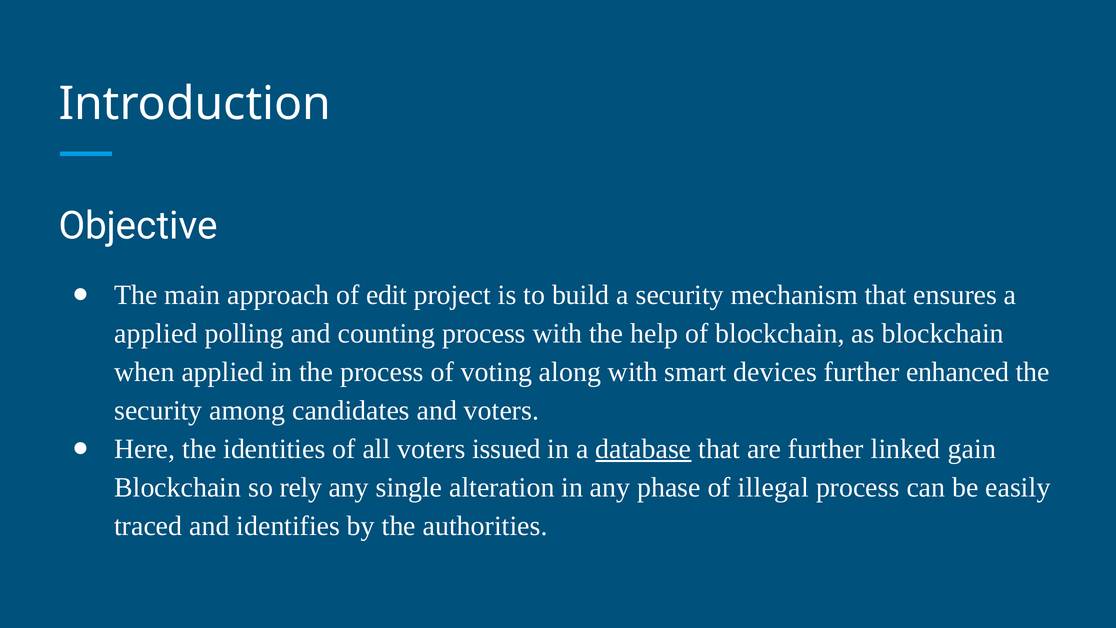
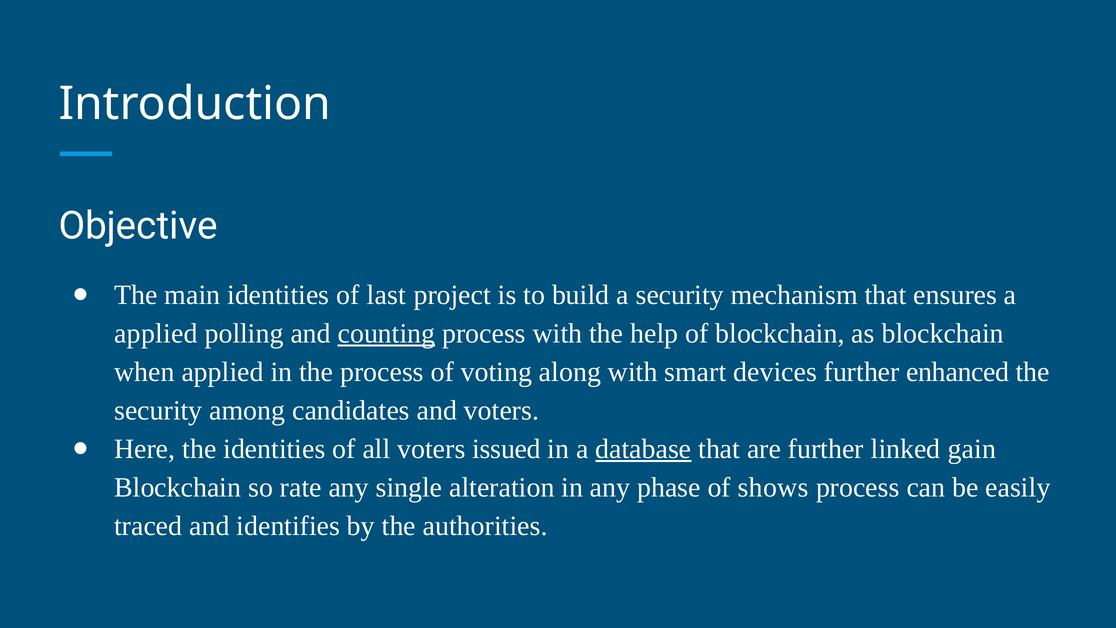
main approach: approach -> identities (278, 295)
edit: edit -> last (386, 295)
counting underline: none -> present (386, 333)
rely: rely -> rate (301, 487)
illegal: illegal -> shows (773, 487)
